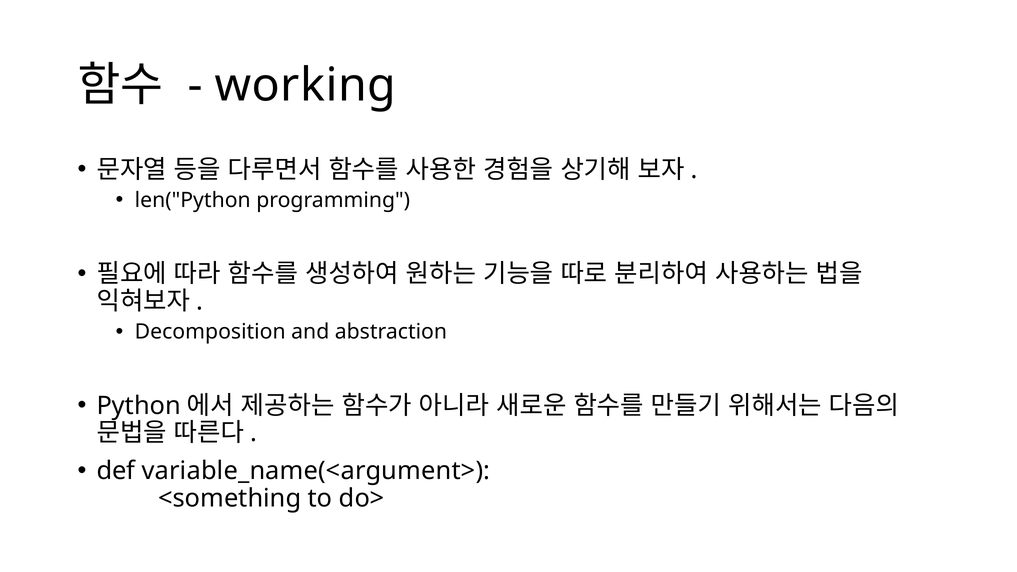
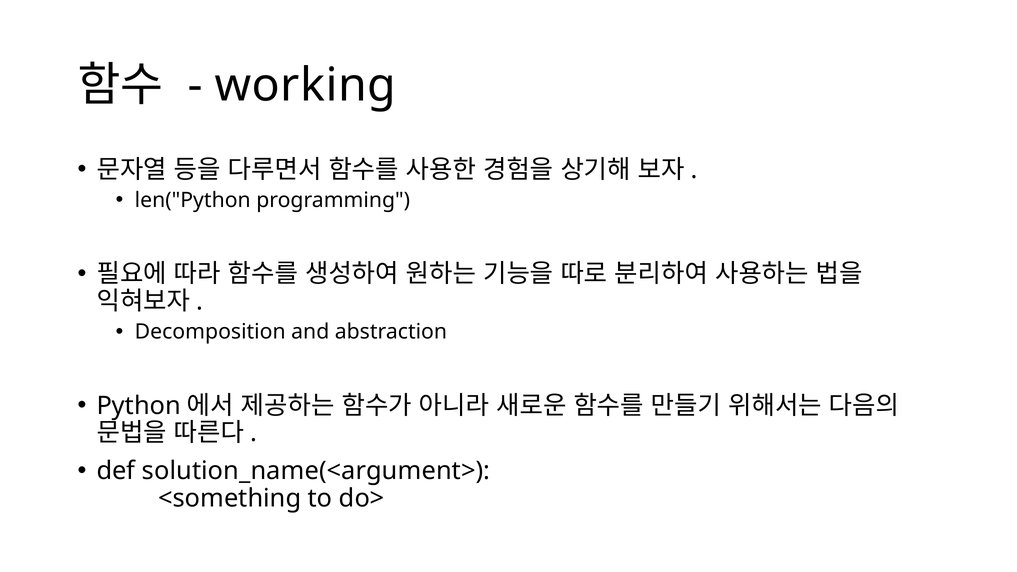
variable_name(<argument>: variable_name(<argument> -> solution_name(<argument> (316, 471)
